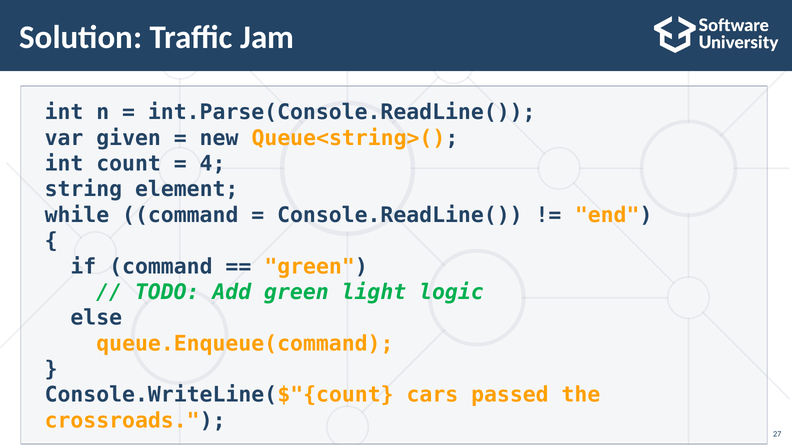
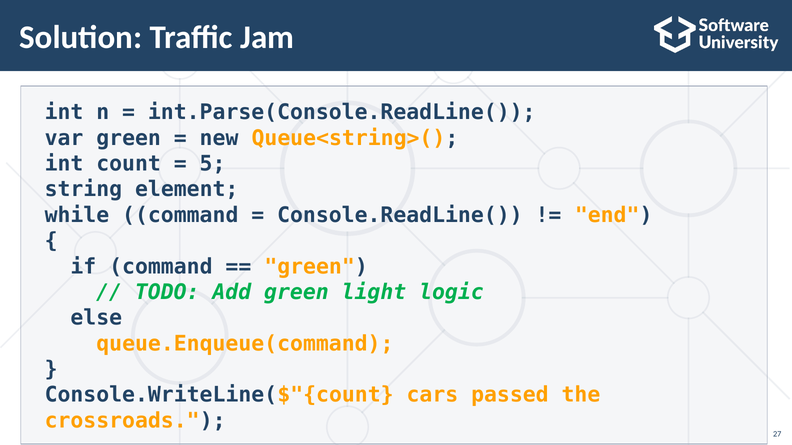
var given: given -> green (129, 138)
4: 4 -> 5 (213, 164)
